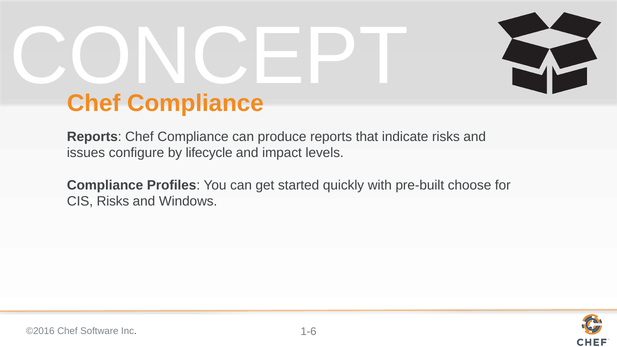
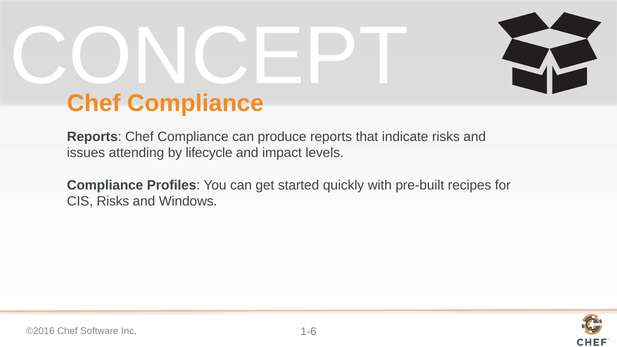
configure: configure -> attending (136, 153)
choose: choose -> recipes (470, 185)
